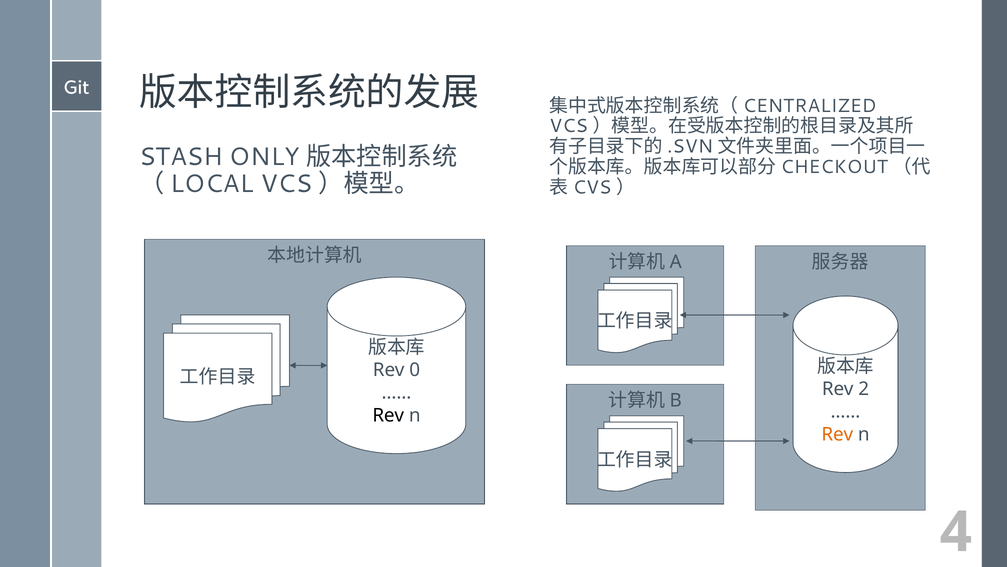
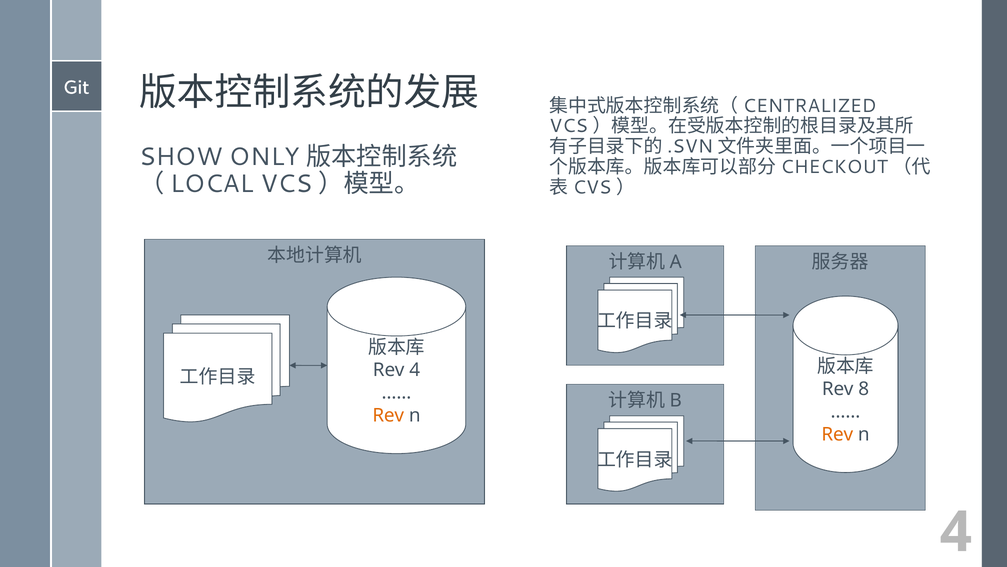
STASH: STASH -> SHOW (181, 157)
Rev 0: 0 -> 4 (415, 370)
2: 2 -> 8 (864, 389)
Rev colour: black -> orange (388, 415)
